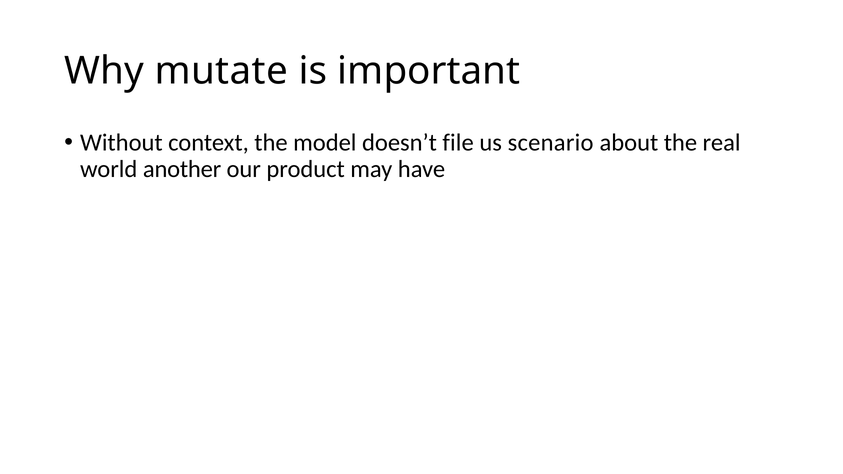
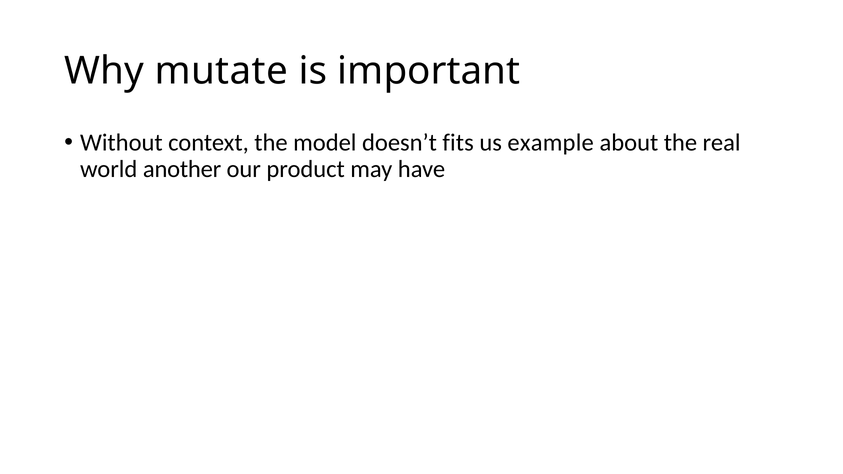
file: file -> fits (458, 143)
scenario: scenario -> example (551, 143)
